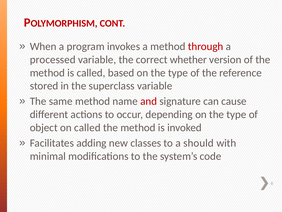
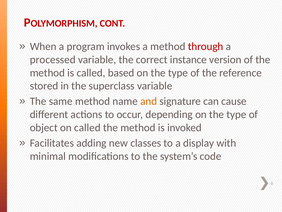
whether: whether -> instance (188, 59)
and colour: red -> orange (149, 101)
should: should -> display (199, 143)
